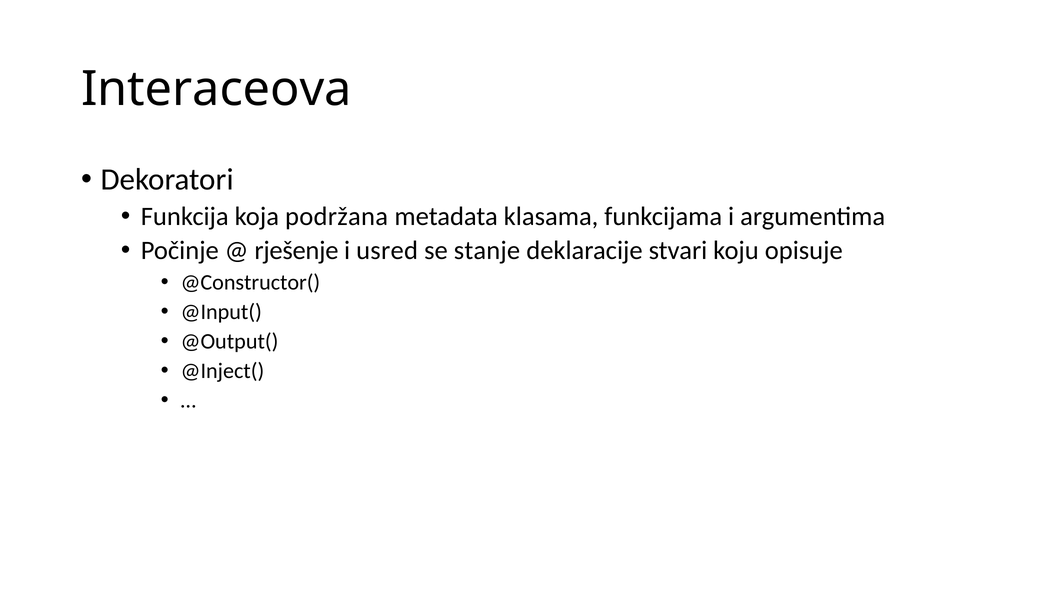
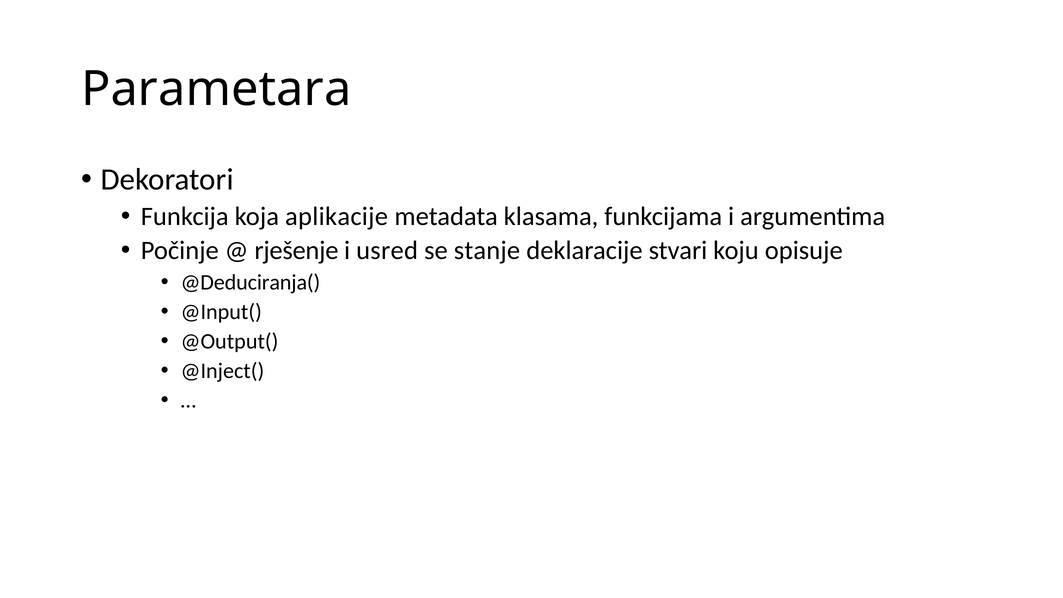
Interaceova: Interaceova -> Parametara (216, 89)
podržana: podržana -> aplikacije (337, 216)
@Constructor(: @Constructor( -> @Deduciranja( (250, 282)
